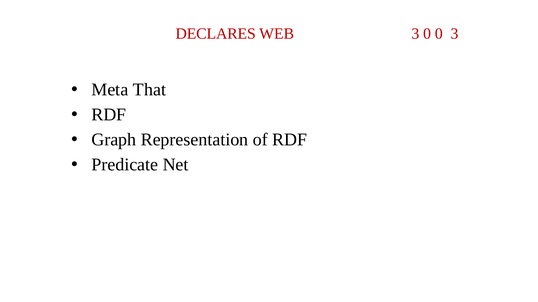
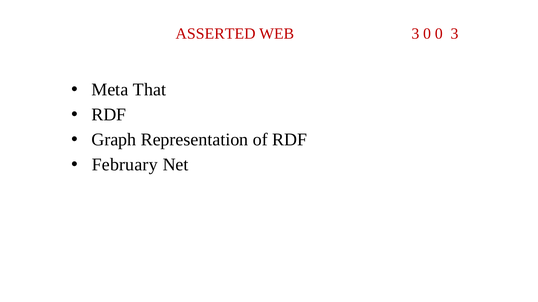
DECLARES: DECLARES -> ASSERTED (216, 34)
Predicate: Predicate -> February (125, 165)
